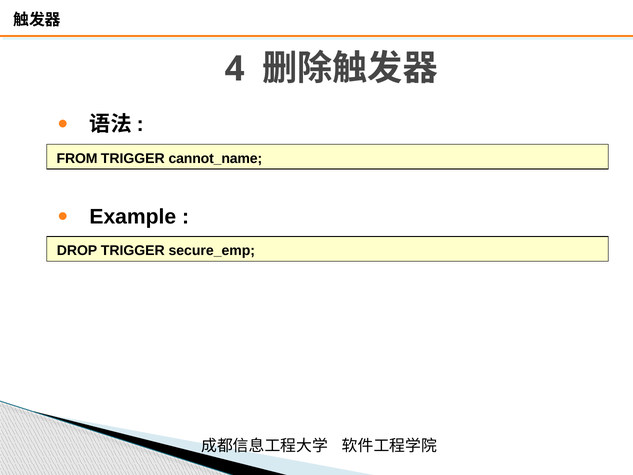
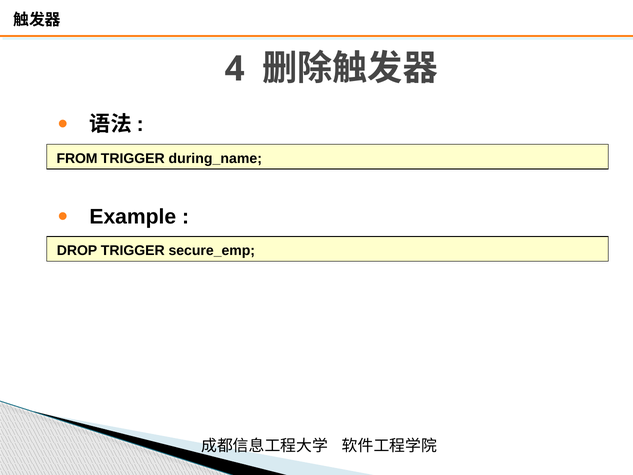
cannot_name: cannot_name -> during_name (215, 158)
